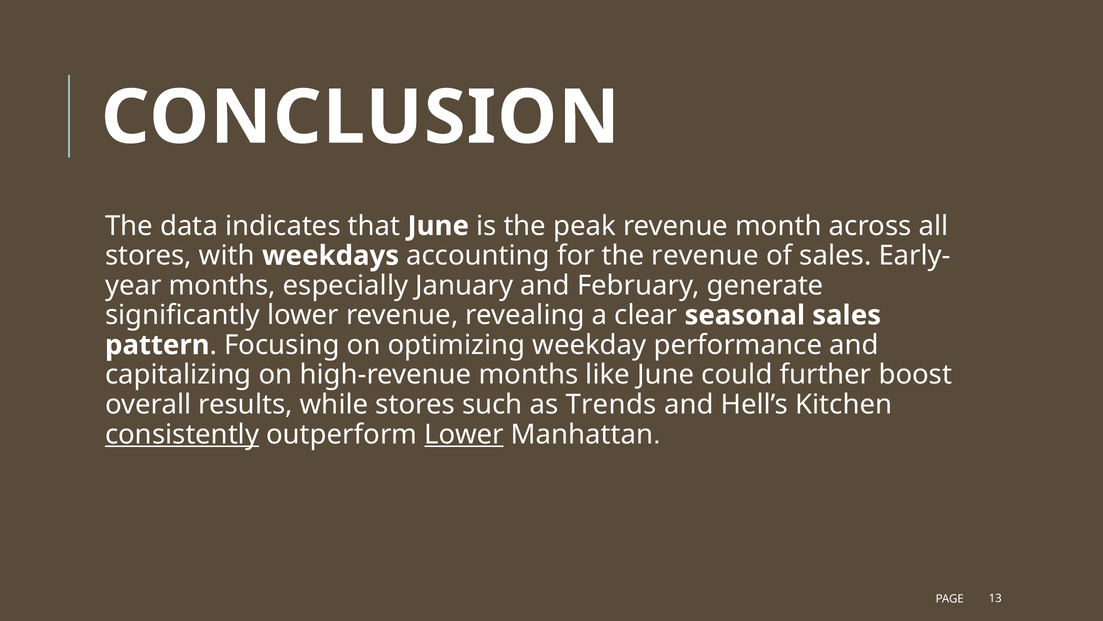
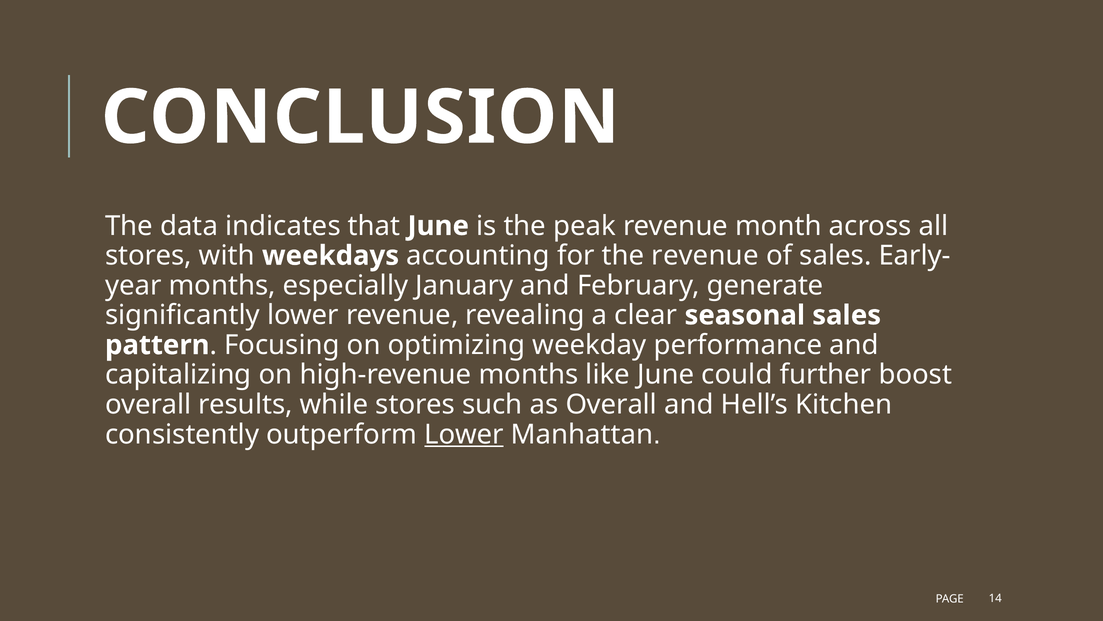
as Trends: Trends -> Overall (611, 404)
consistently underline: present -> none (182, 434)
13: 13 -> 14 (995, 598)
